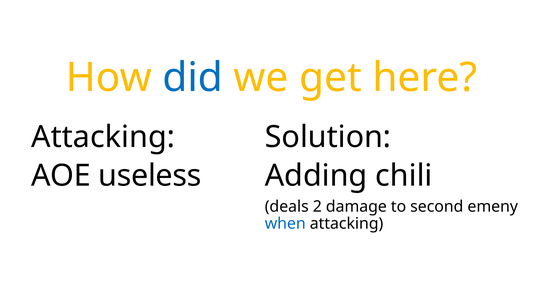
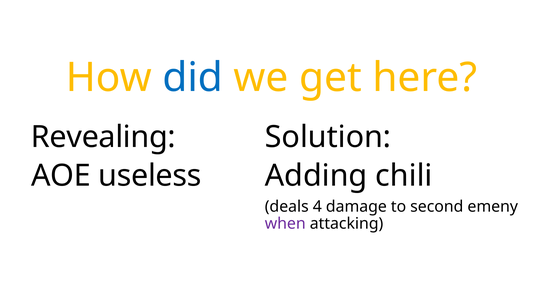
Attacking: Attacking -> Revealing (103, 137)
2: 2 -> 4 (317, 206)
when colour: blue -> purple (285, 223)
